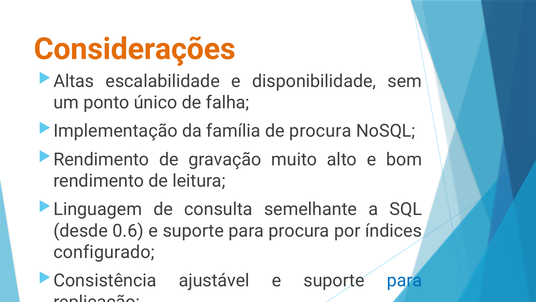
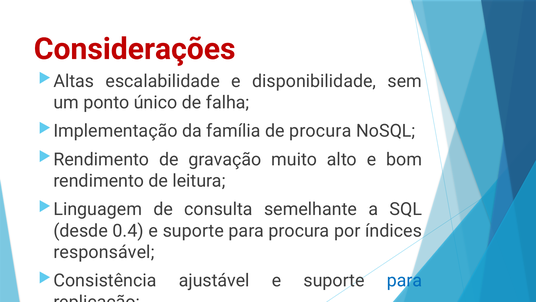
Considerações colour: orange -> red (135, 49)
0.6: 0.6 -> 0.4 (128, 231)
configurado: configurado -> responsável (104, 252)
